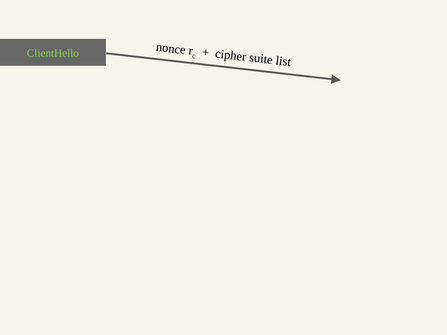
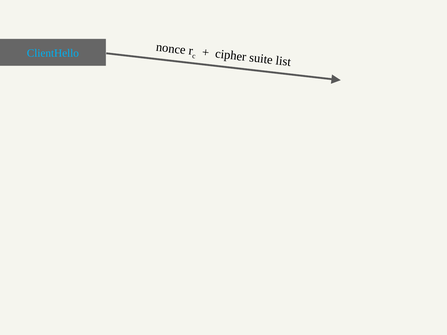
ClientHello colour: light green -> light blue (53, 53)
